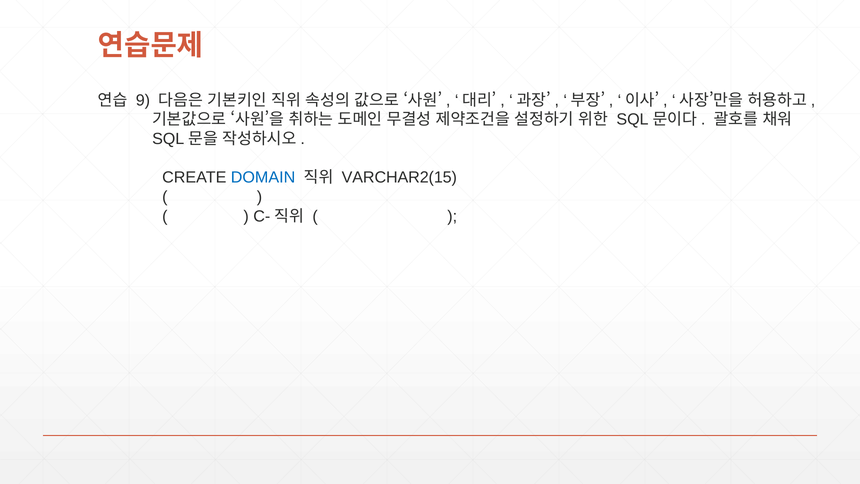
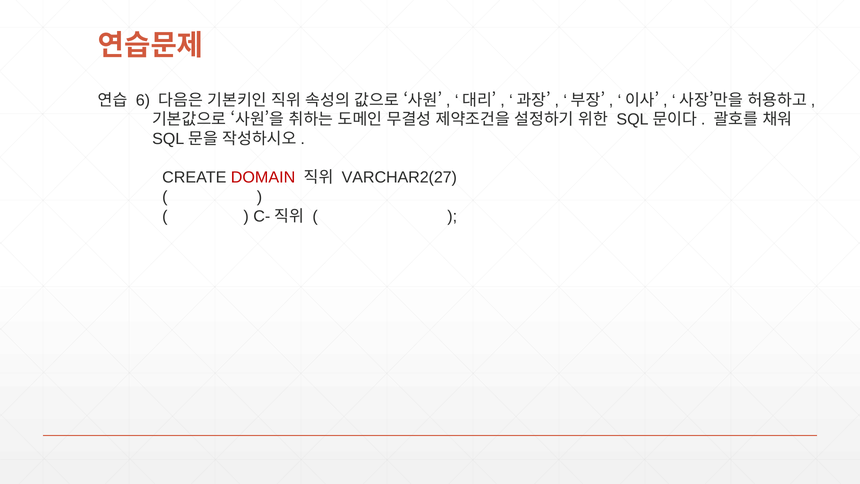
9: 9 -> 6 (143, 100)
DOMAIN colour: blue -> red (263, 178)
VARCHAR2(15: VARCHAR2(15 -> VARCHAR2(27 (399, 178)
